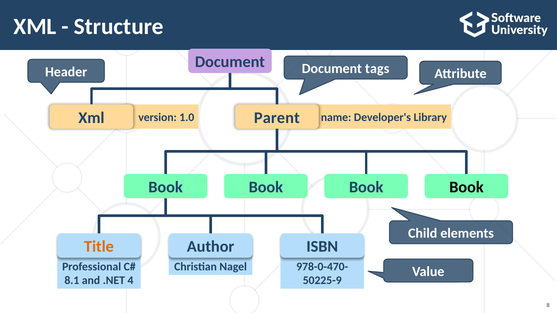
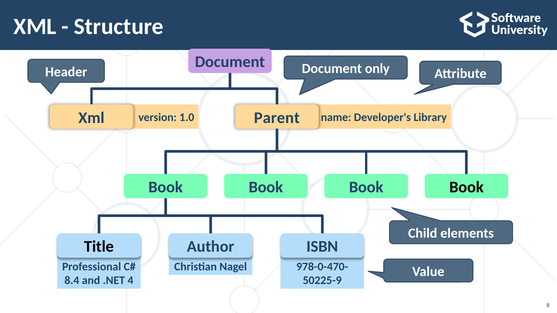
tags: tags -> only (377, 69)
Title colour: orange -> black (99, 247)
8.1: 8.1 -> 8.4 (72, 281)
